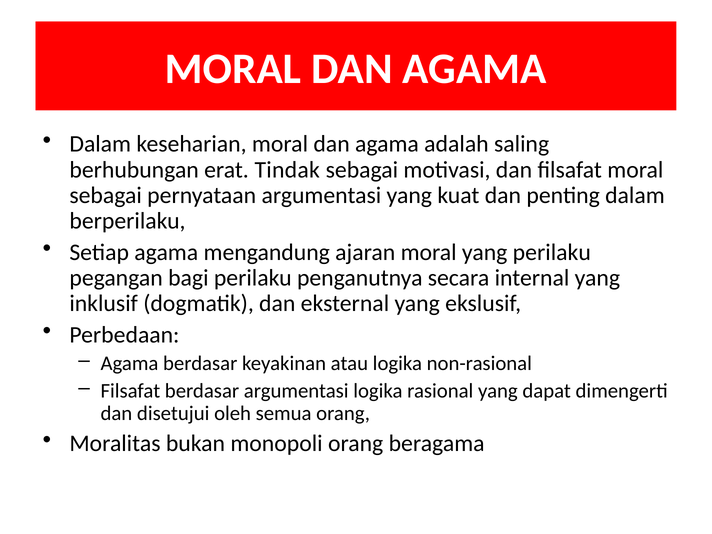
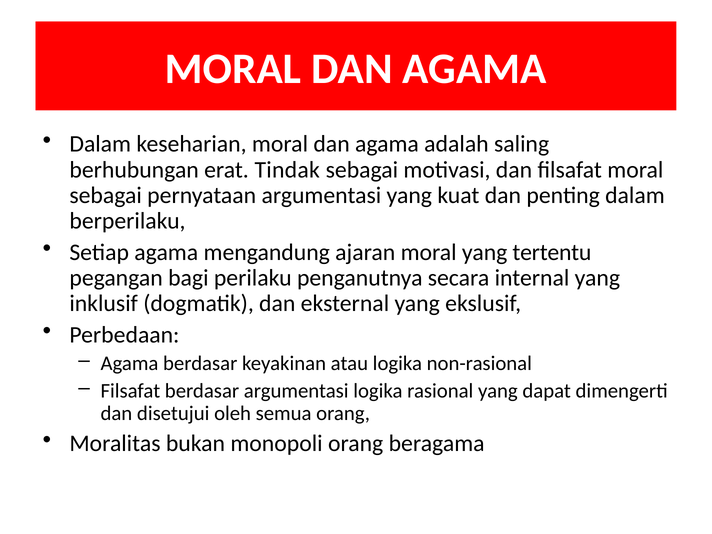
yang perilaku: perilaku -> tertentu (552, 252)
